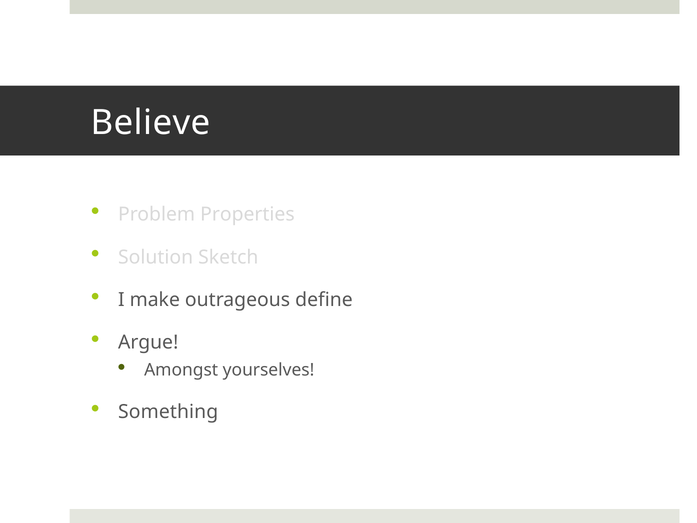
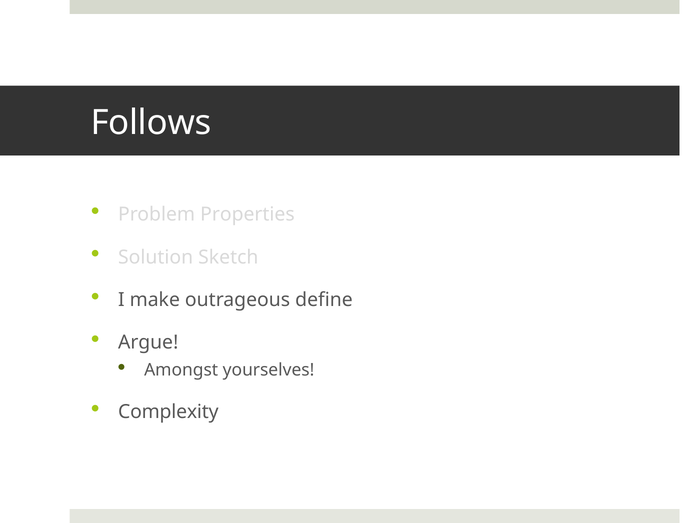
Believe: Believe -> Follows (151, 123)
Something: Something -> Complexity (168, 412)
